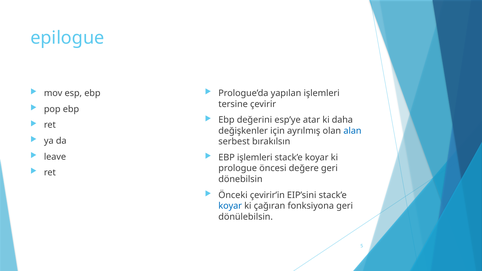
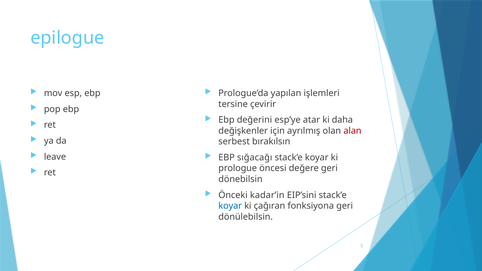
alan colour: blue -> red (352, 131)
EBP işlemleri: işlemleri -> sığacağı (255, 158)
çevirir’in: çevirir’in -> kadar’in (267, 195)
